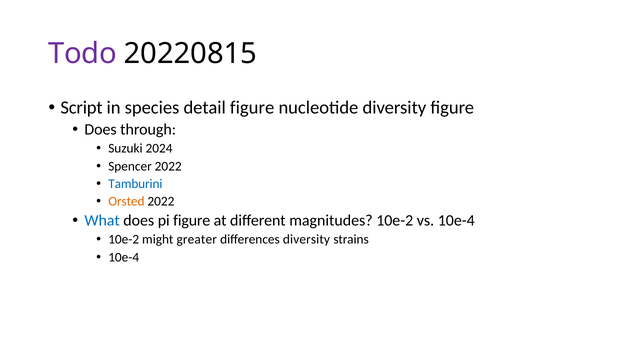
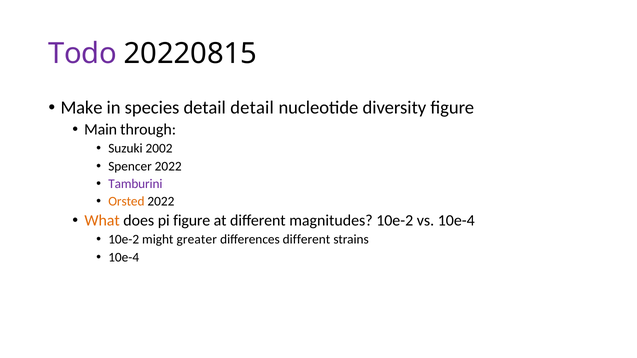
Script: Script -> Make (82, 108)
detail figure: figure -> detail (252, 108)
Does: Does -> Main (101, 130)
2024: 2024 -> 2002 (159, 149)
Tamburini colour: blue -> purple (135, 184)
What colour: blue -> orange (102, 221)
differences diversity: diversity -> different (307, 240)
